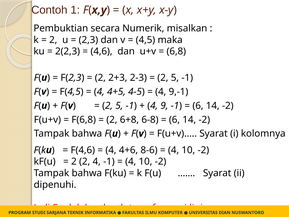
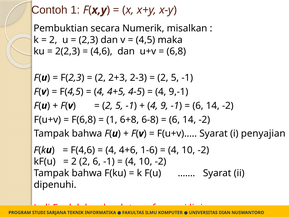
2: 2 -> 1 (112, 119)
kolomnya: kolomnya -> penyajian (263, 133)
8-6: 8-6 -> 1-6 (149, 150)
2 4: 4 -> 6 (97, 161)
